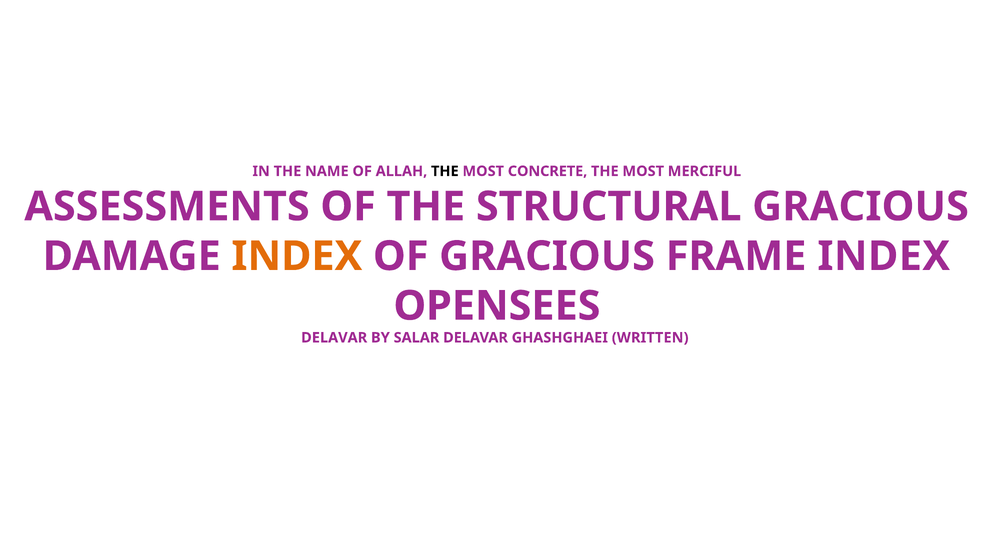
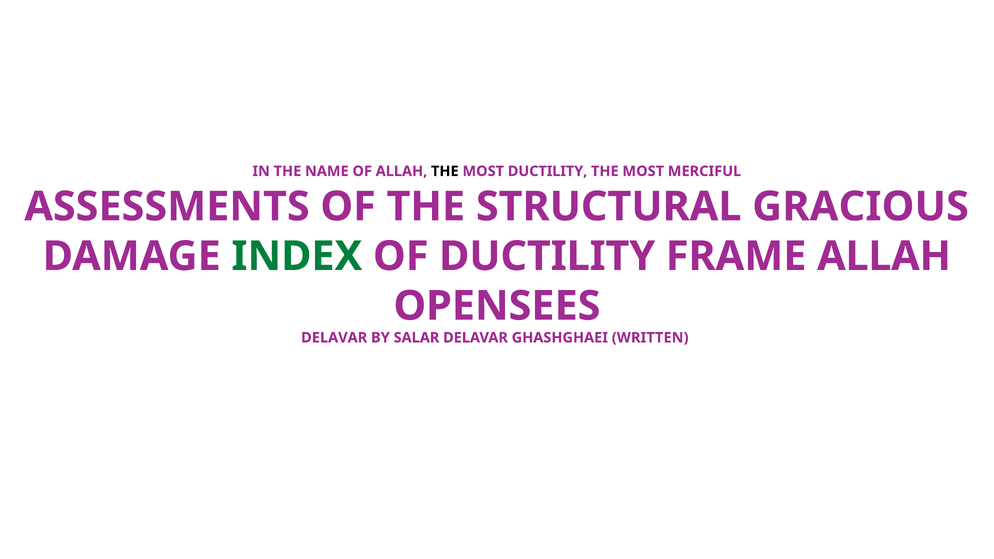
MOST CONCRETE: CONCRETE -> DUCTILITY (548, 171)
INDEX colour: orange -> green (297, 256)
OF GRACIOUS: GRACIOUS -> DUCTILITY (547, 256)
FRAME INDEX: INDEX -> ALLAH (884, 256)
